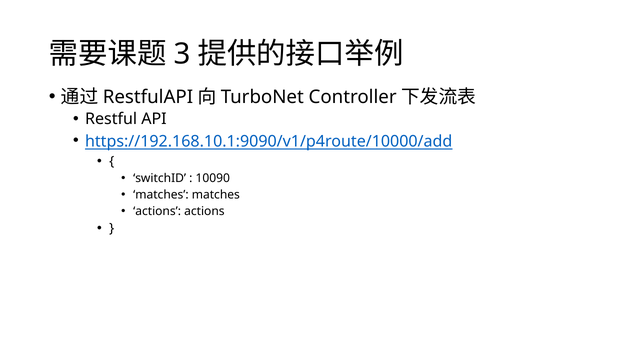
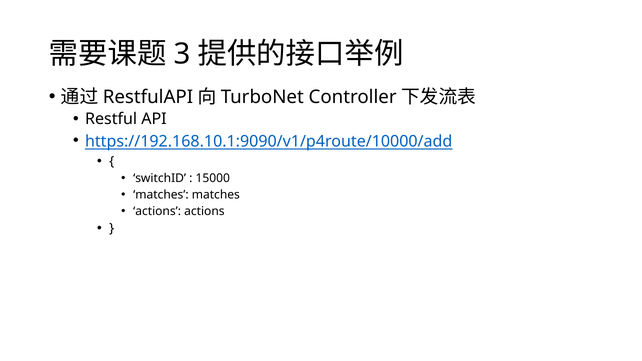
10090: 10090 -> 15000 (213, 178)
